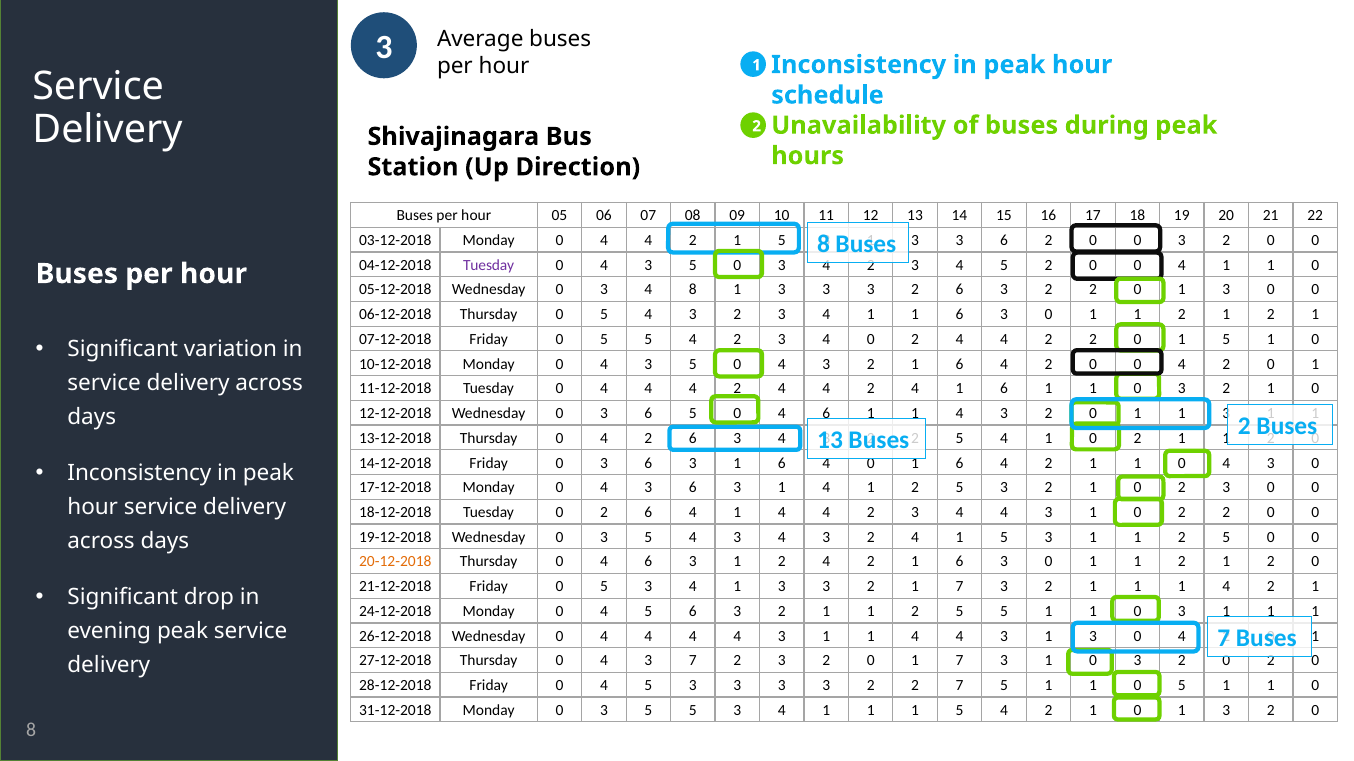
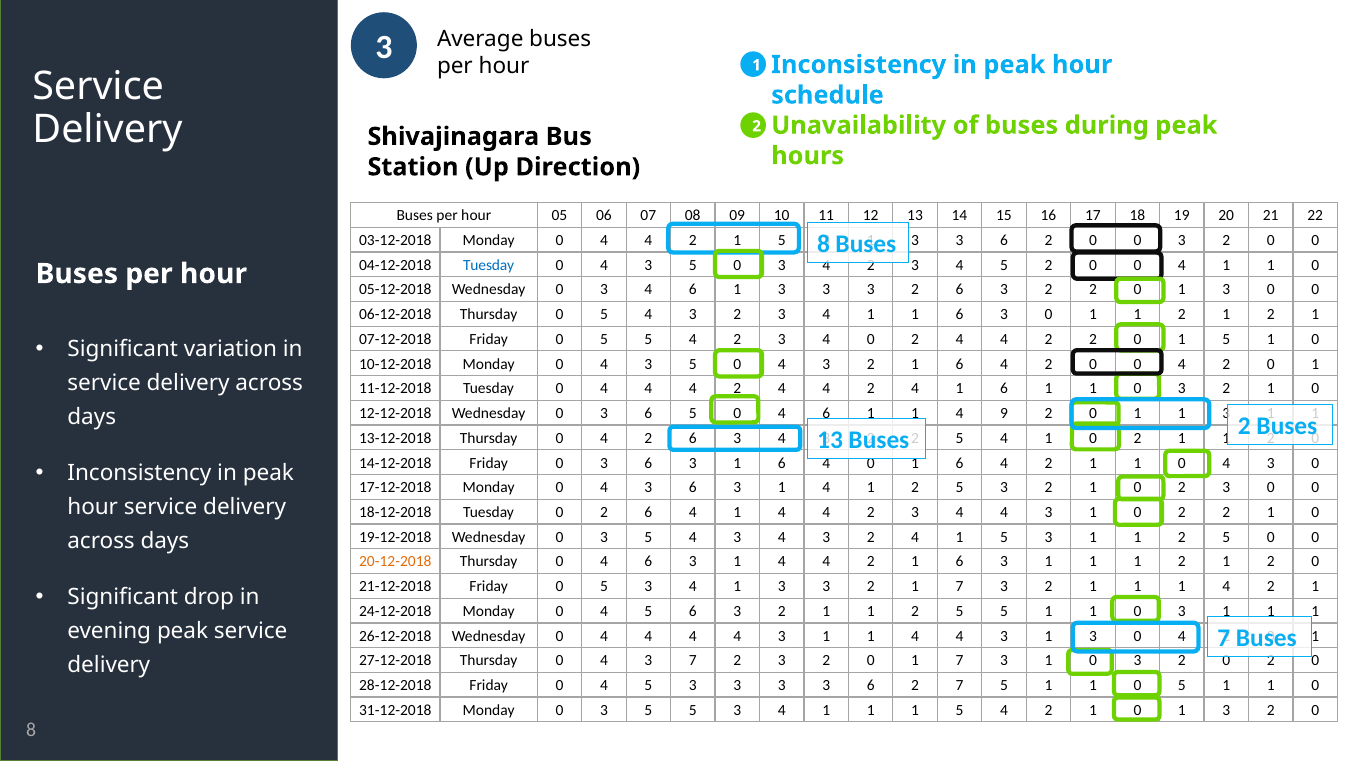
Tuesday colour: purple -> blue (489, 265)
3 4 8: 8 -> 6 (693, 290)
3: 3 -> 9 (1004, 414)
0 2 2 0: 0 -> 1 (1271, 513)
2: 2 -> 4 (782, 562)
0: 0 -> 1 (1049, 562)
2: 2 -> 6 (871, 686)
